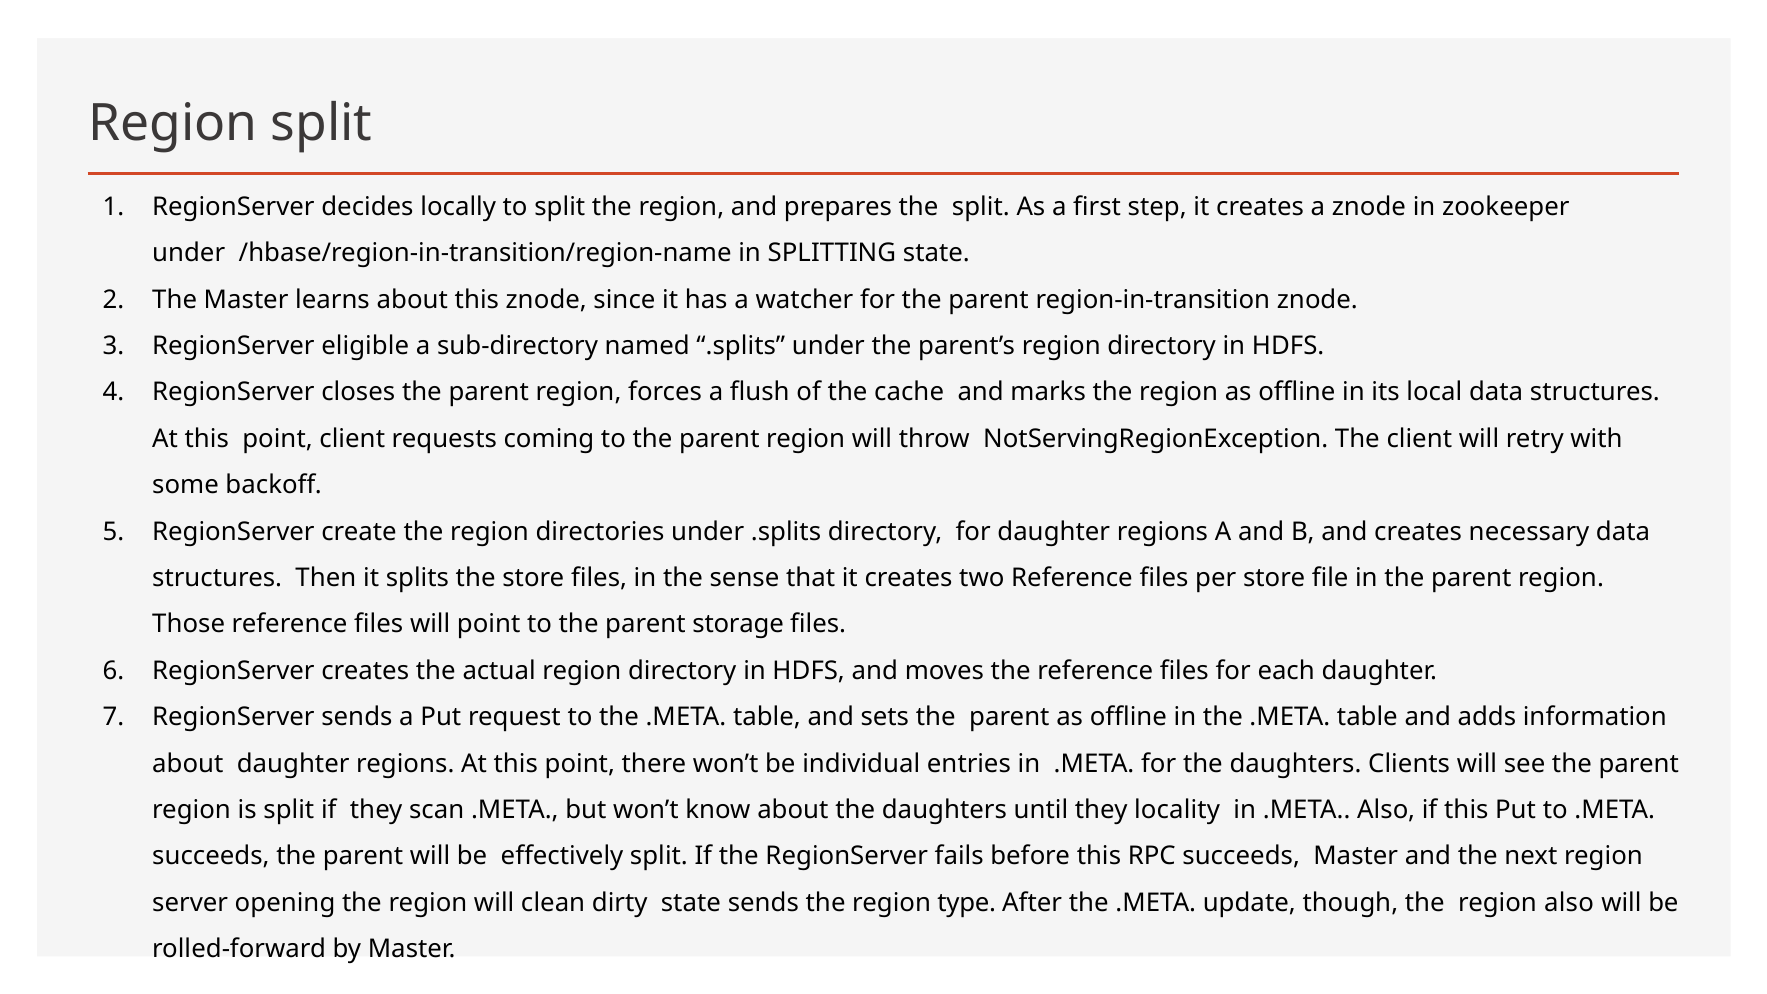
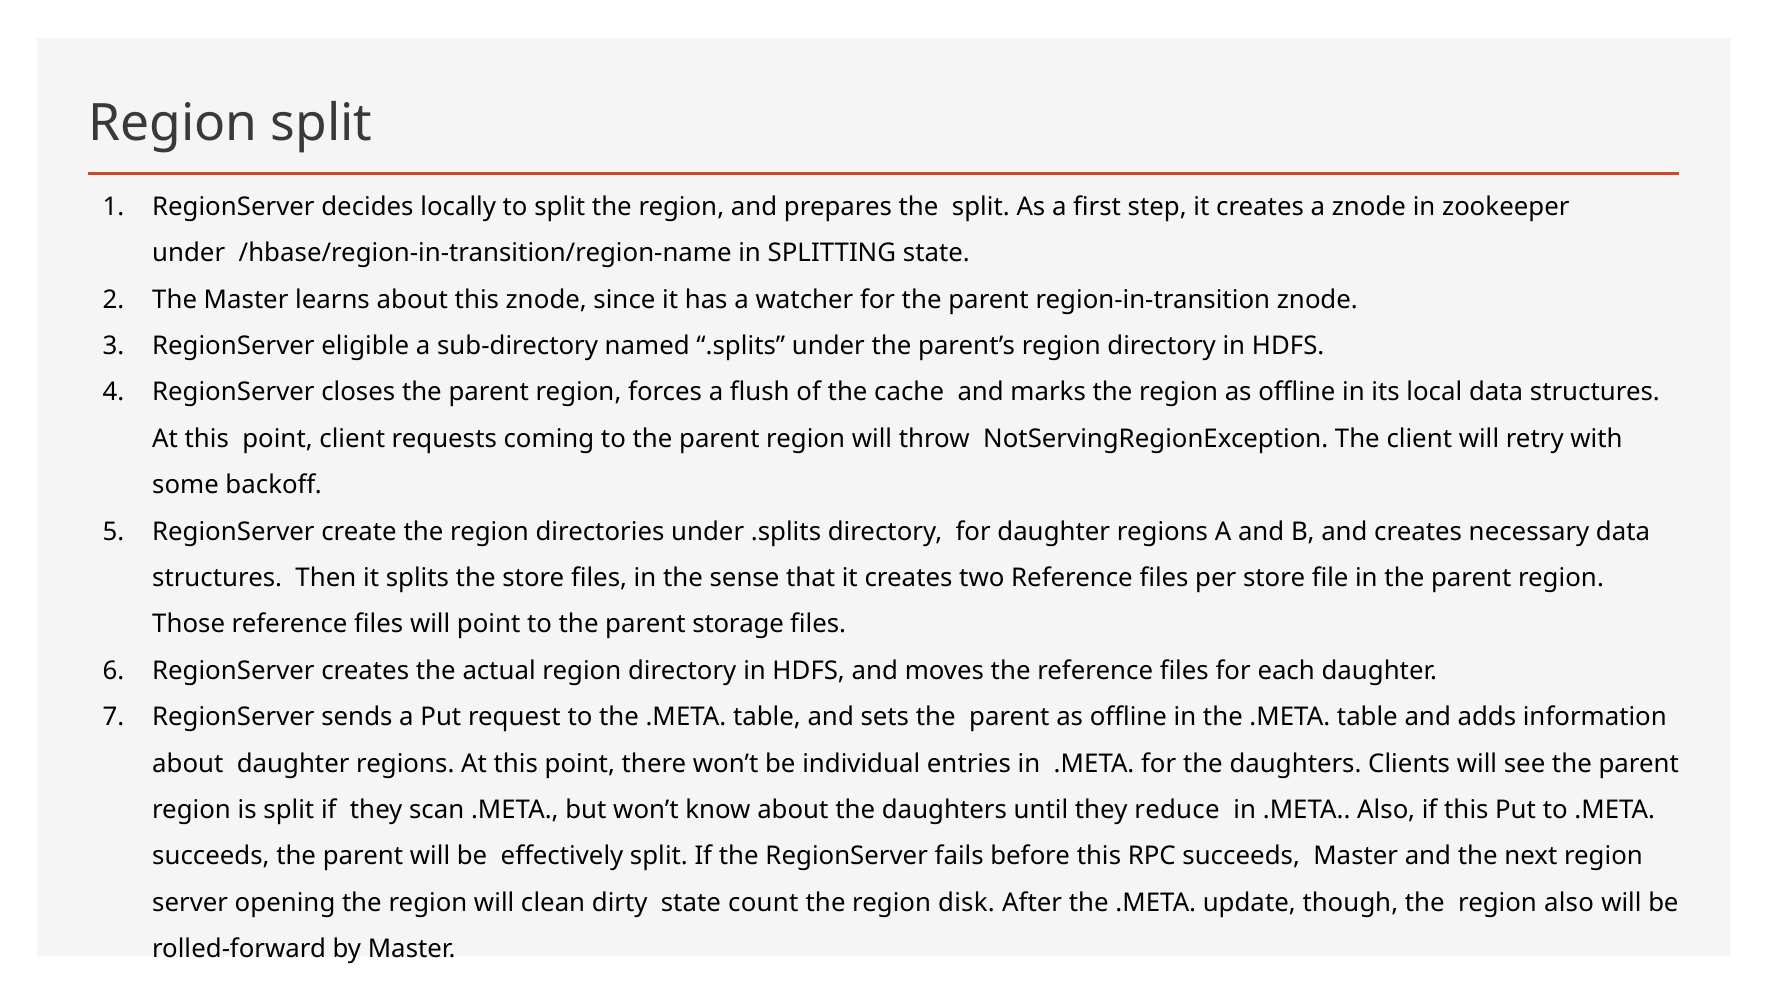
locality: locality -> reduce (1177, 810)
state sends: sends -> count (763, 903)
type: type -> disk (966, 903)
